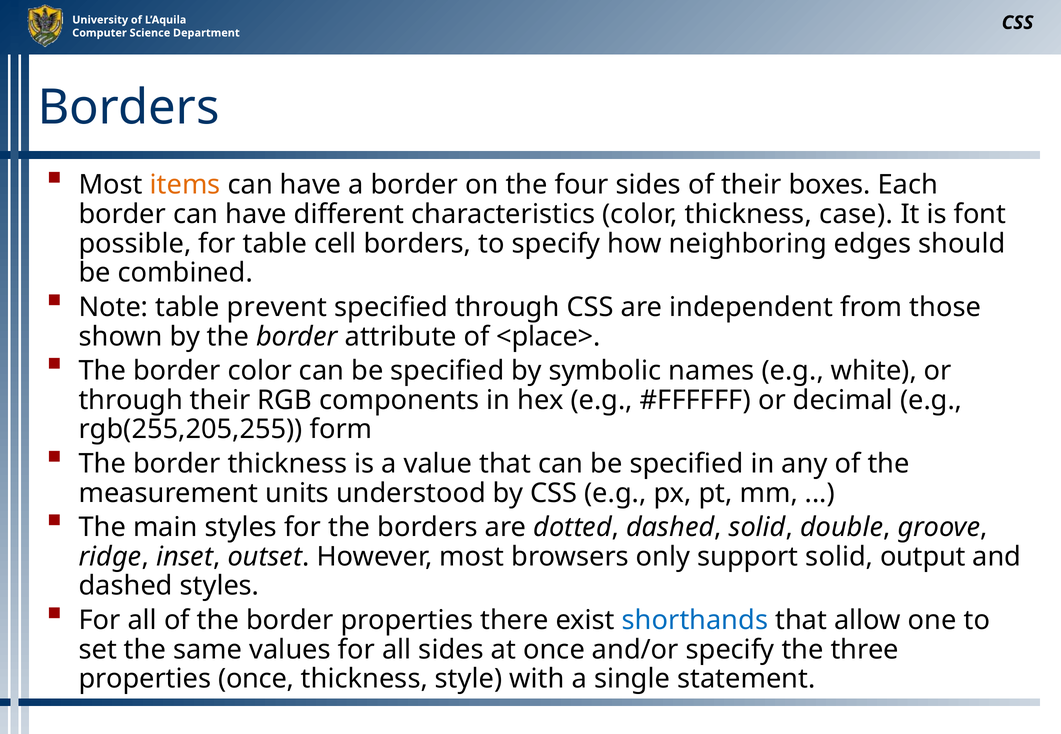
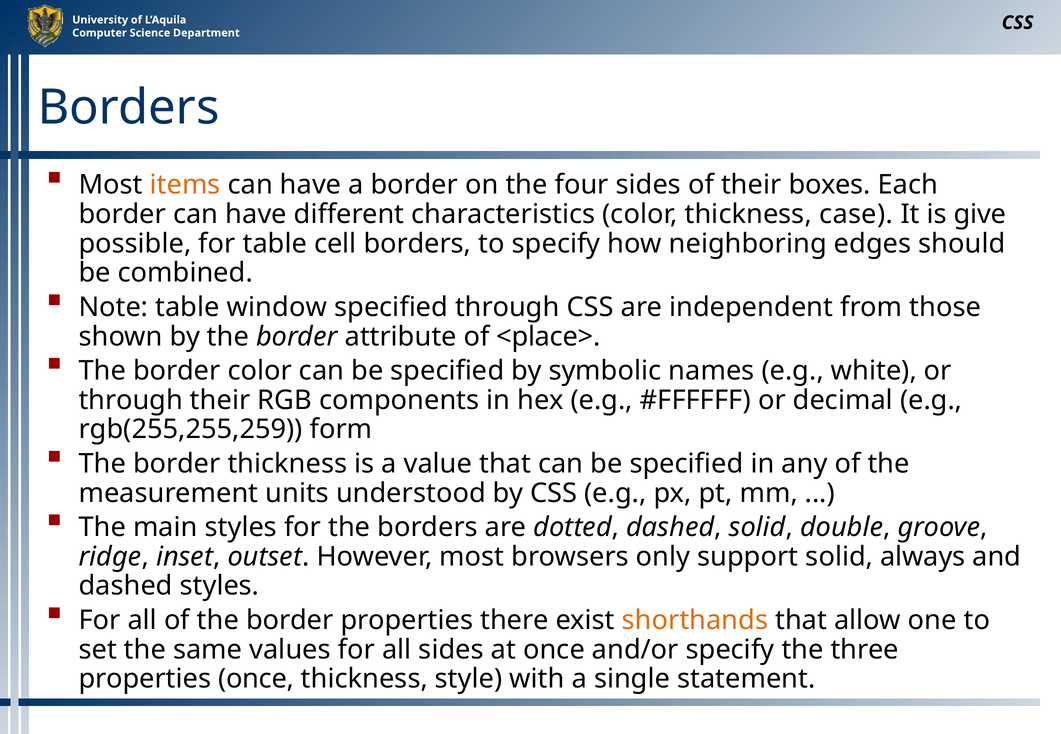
font: font -> give (980, 214)
prevent: prevent -> window (277, 307)
rgb(255,205,255: rgb(255,205,255 -> rgb(255,255,259 (191, 430)
output: output -> always (923, 557)
shorthands colour: blue -> orange (695, 621)
